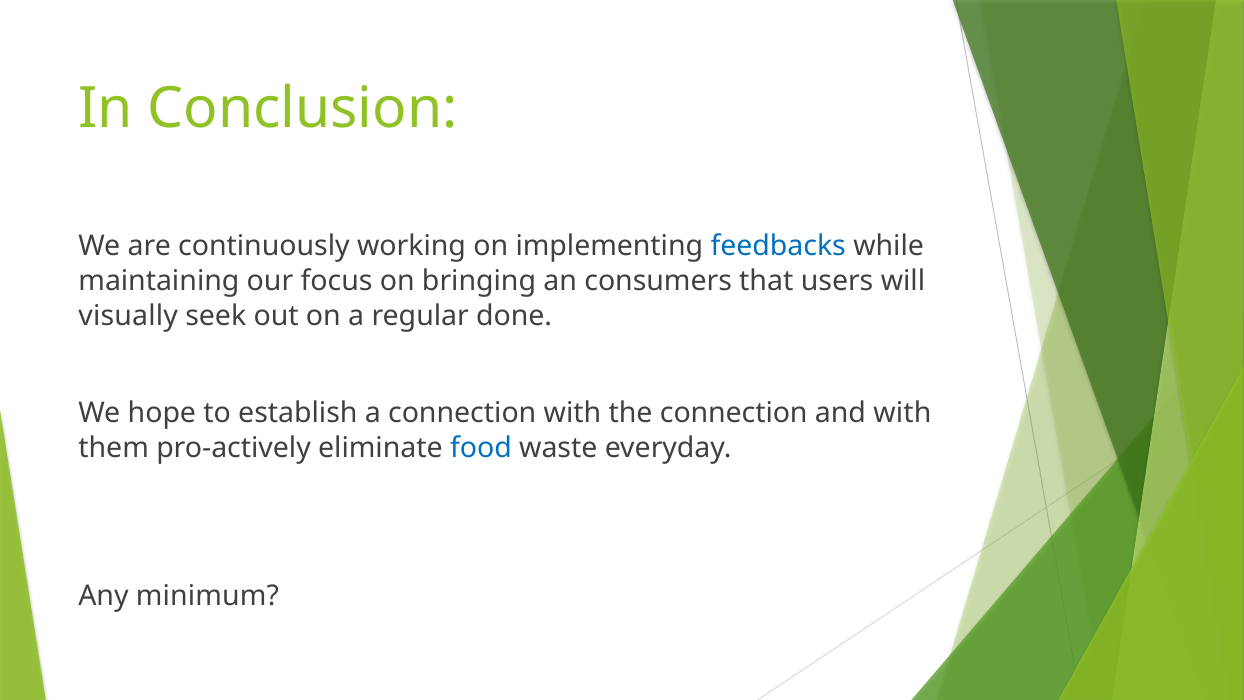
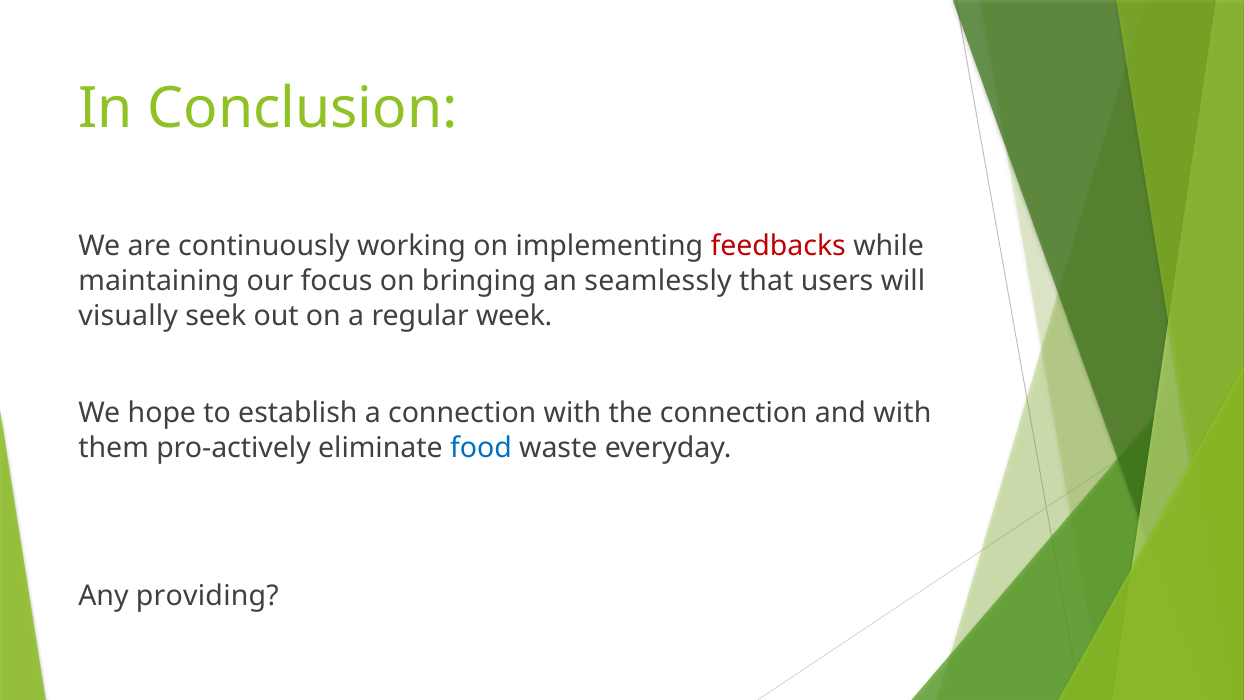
feedbacks colour: blue -> red (778, 246)
consumers: consumers -> seamlessly (658, 281)
done: done -> week (514, 316)
minimum: minimum -> providing (207, 596)
